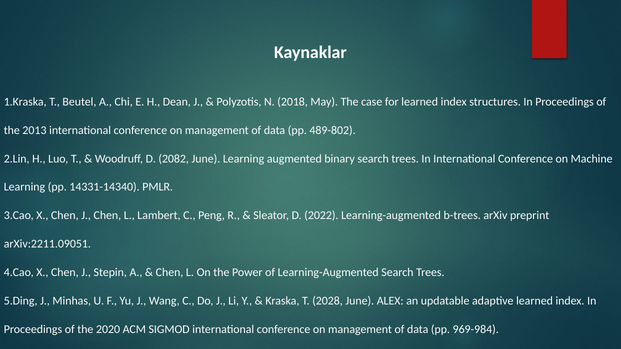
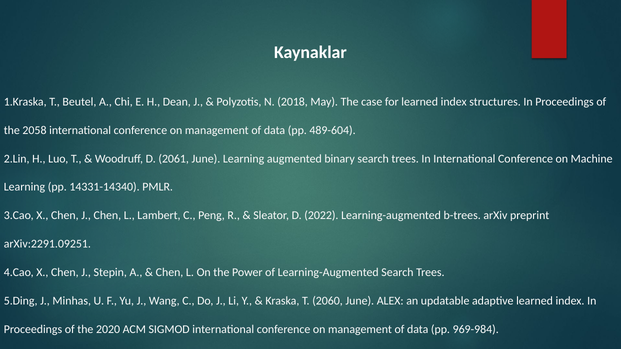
2013: 2013 -> 2058 (34, 130)
489-802: 489-802 -> 489-604 (333, 130)
2082: 2082 -> 2061 (174, 159)
arXiv:2211.09051: arXiv:2211.09051 -> arXiv:2291.09251 (47, 244)
2028: 2028 -> 2060 (328, 301)
